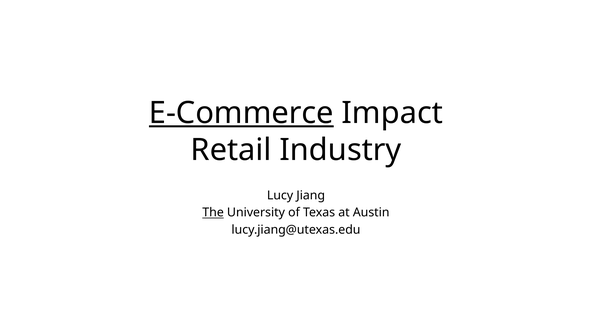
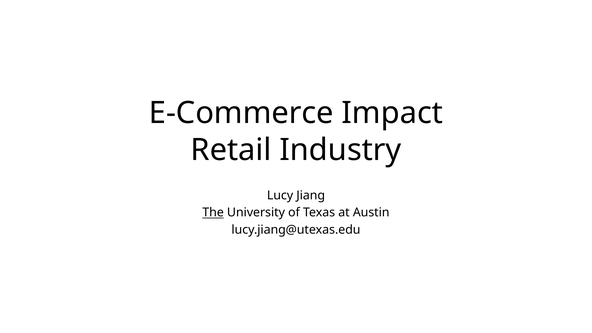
E-Commerce underline: present -> none (241, 113)
